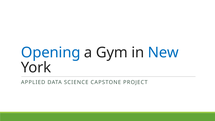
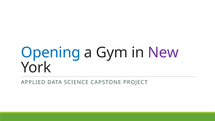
New colour: blue -> purple (163, 52)
